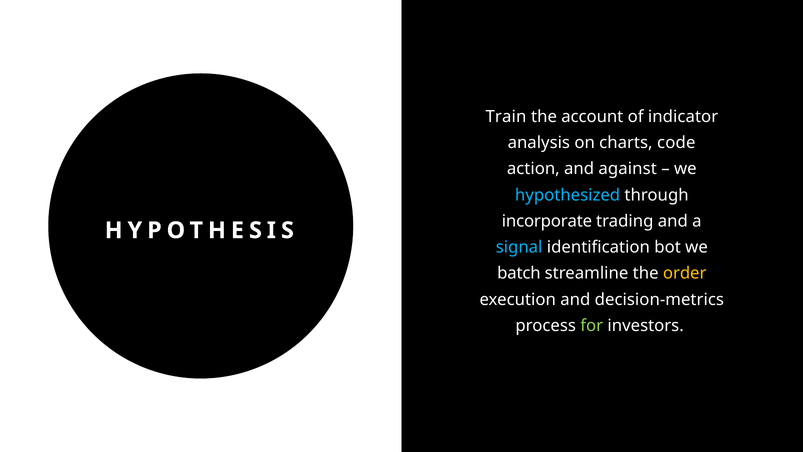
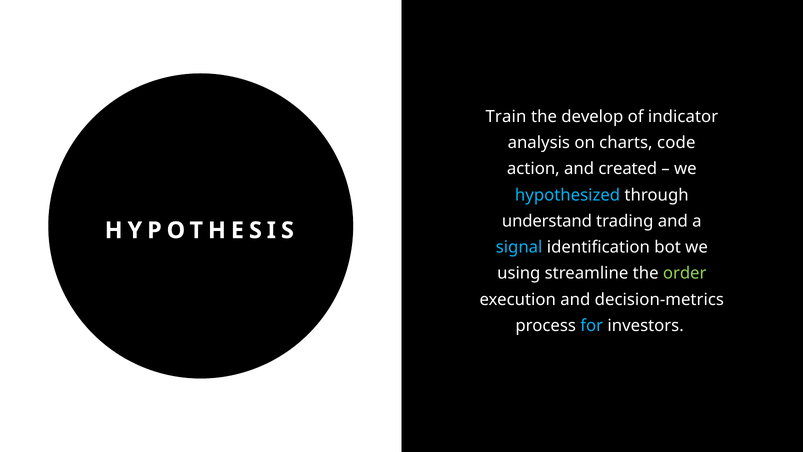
account: account -> develop (592, 116)
against: against -> created (628, 169)
incorporate: incorporate -> understand (547, 221)
batch: batch -> using (519, 273)
order colour: yellow -> light green (685, 273)
for colour: light green -> light blue (592, 326)
